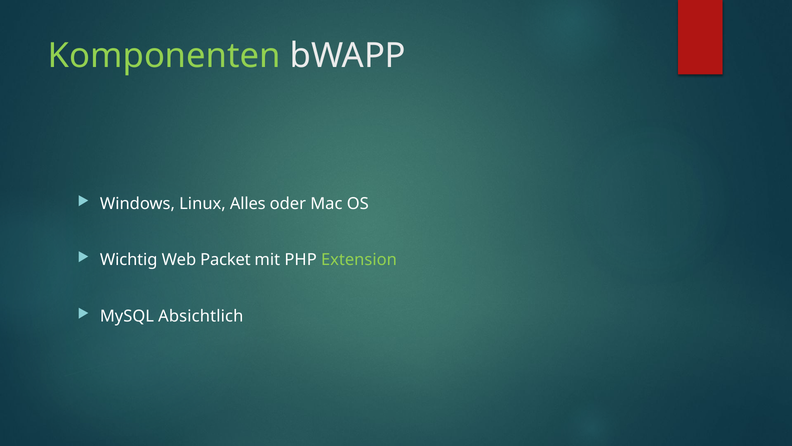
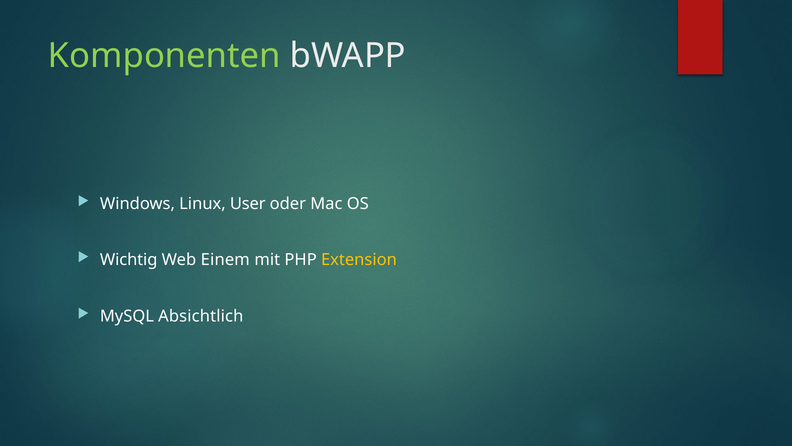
Alles: Alles -> User (248, 204)
Packet: Packet -> Einem (225, 260)
Extension colour: light green -> yellow (359, 260)
